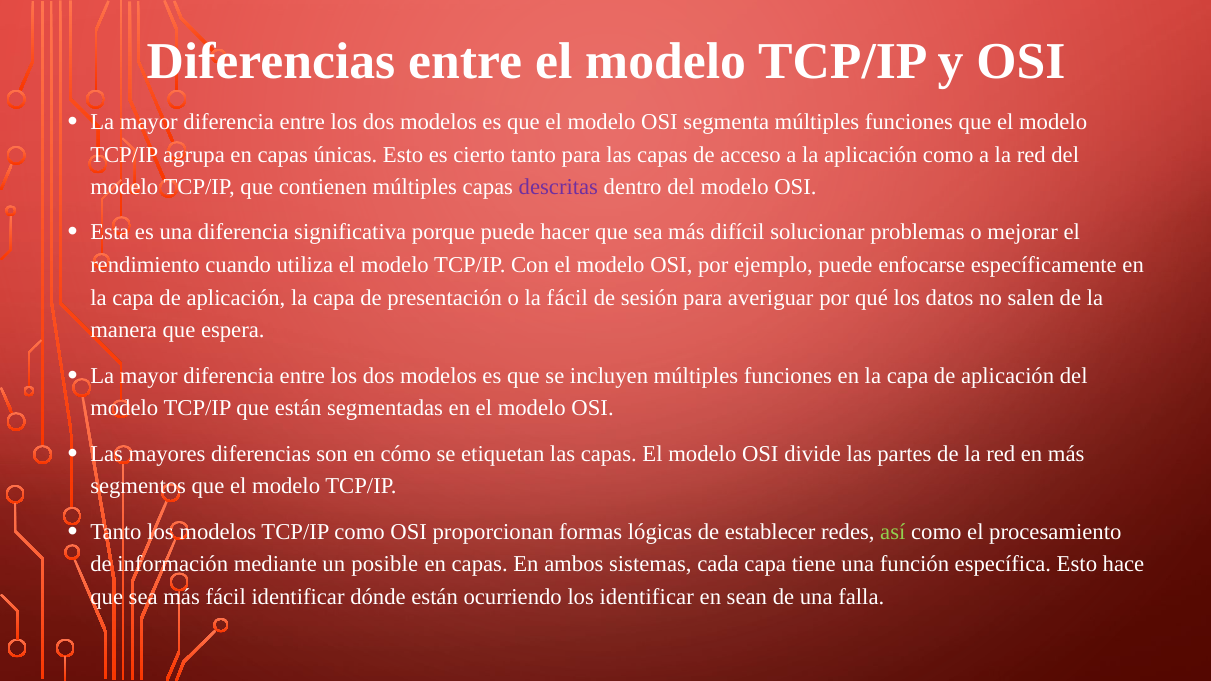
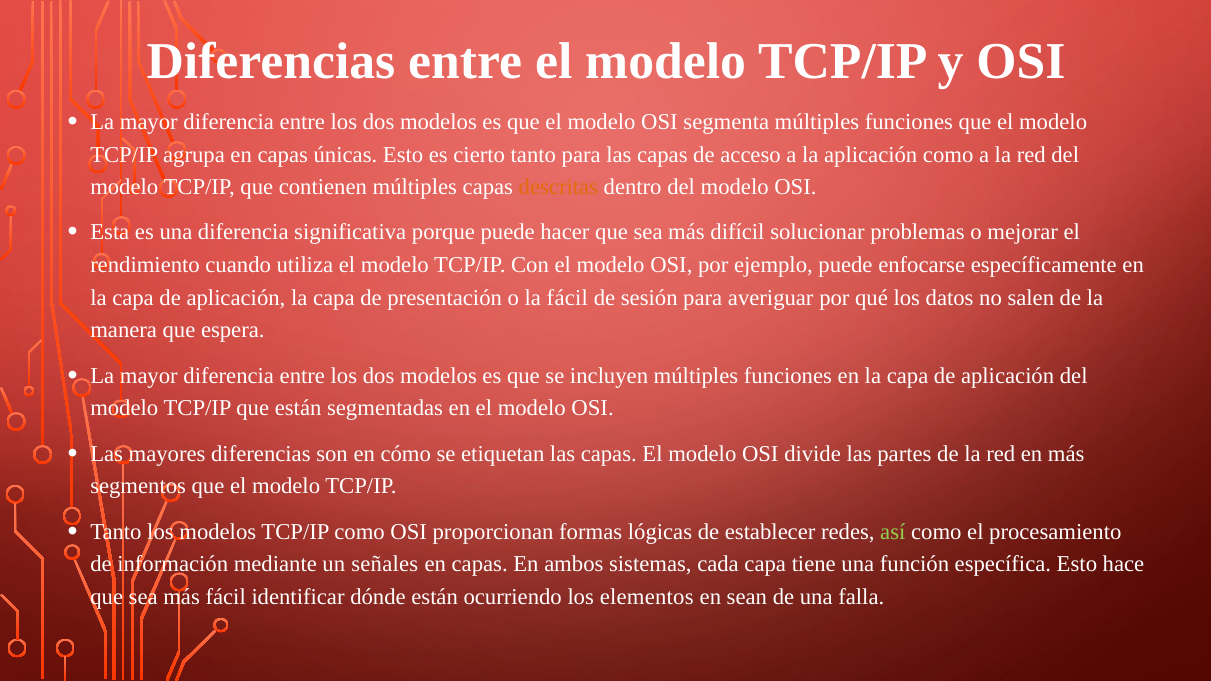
descritas colour: purple -> orange (558, 187)
posible: posible -> señales (385, 565)
los identificar: identificar -> elementos (647, 597)
